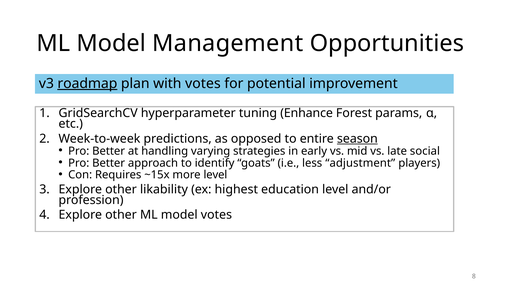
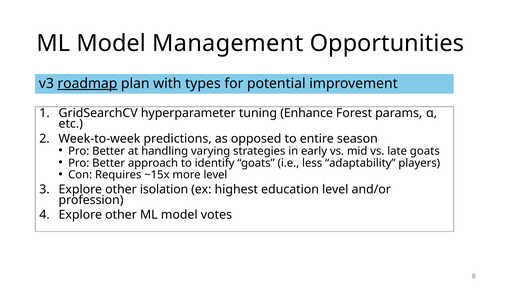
with votes: votes -> types (203, 83)
season underline: present -> none (357, 139)
late social: social -> goats (425, 151)
adjustment: adjustment -> adaptability (360, 163)
likability: likability -> isolation (164, 189)
